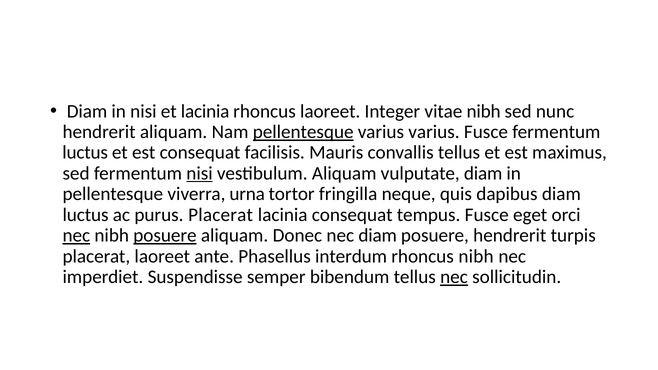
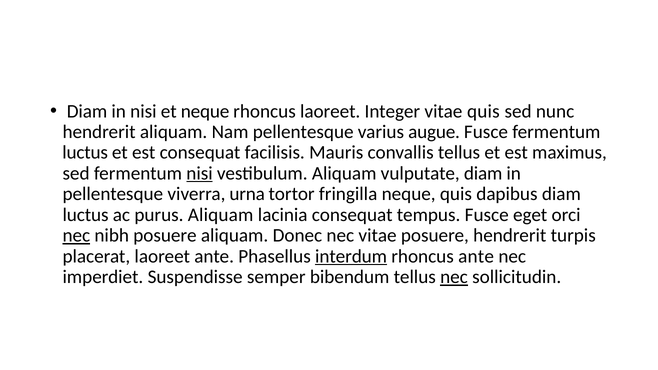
et lacinia: lacinia -> neque (205, 111)
vitae nibh: nibh -> quis (483, 111)
pellentesque underline: present -> none (303, 132)
varius varius: varius -> augue (434, 132)
purus Placerat: Placerat -> Aliquam (221, 215)
posuere underline: present -> none (165, 236)
nec diam: diam -> vitae (378, 236)
interdum underline: none -> present (351, 256)
rhoncus nibh: nibh -> ante (476, 256)
